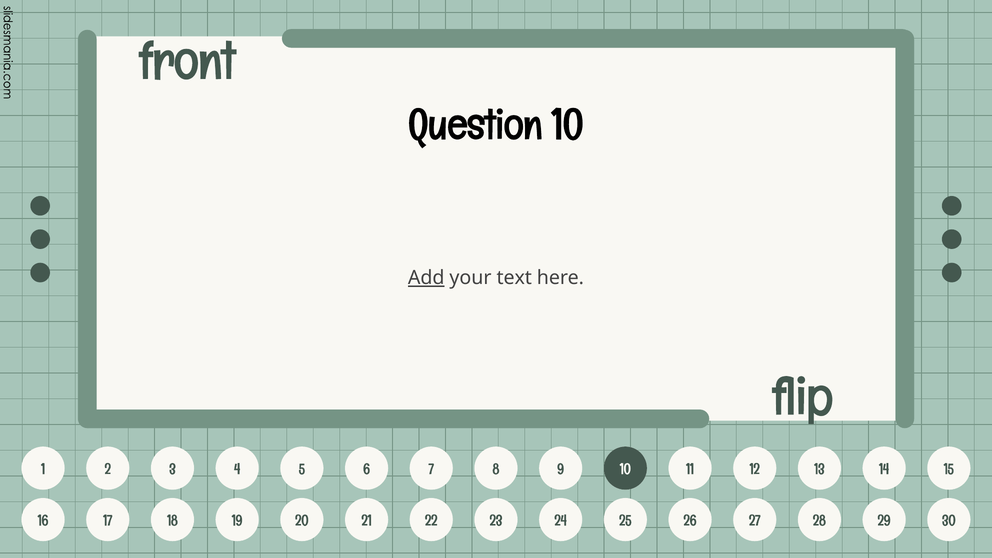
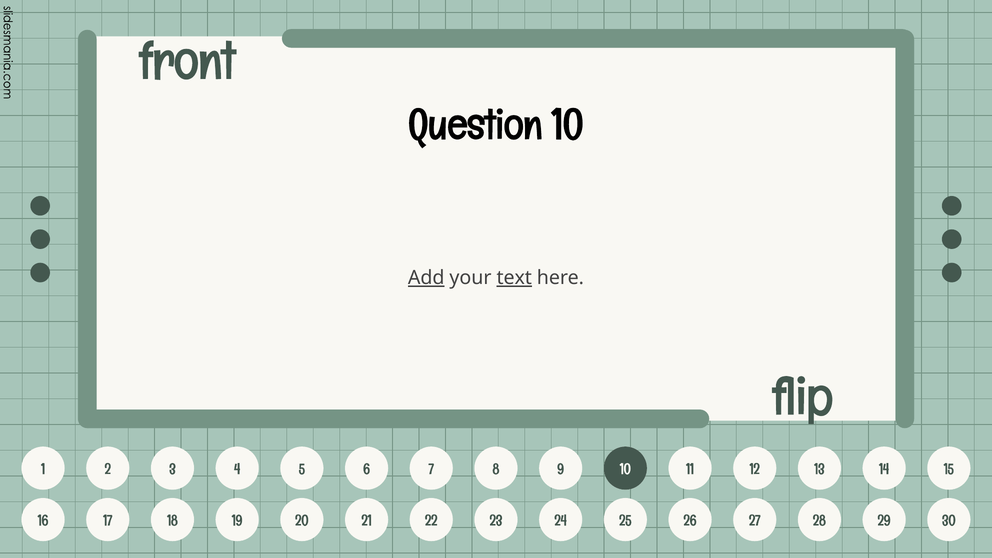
text underline: none -> present (514, 278)
